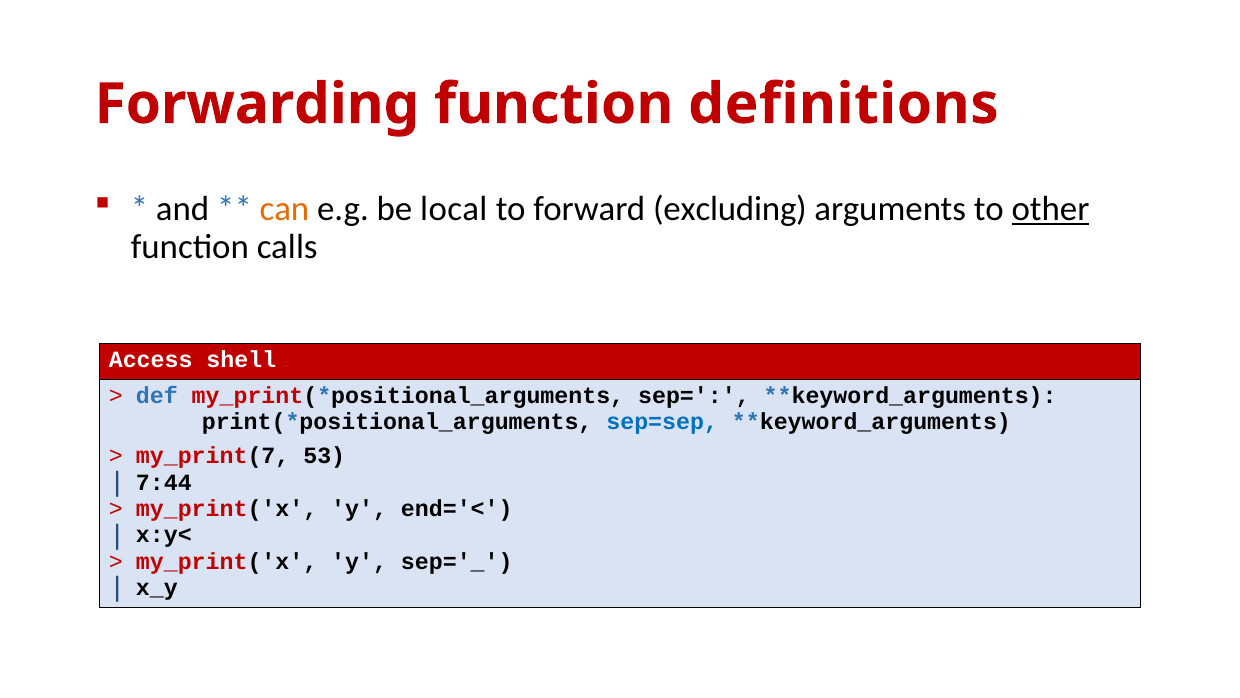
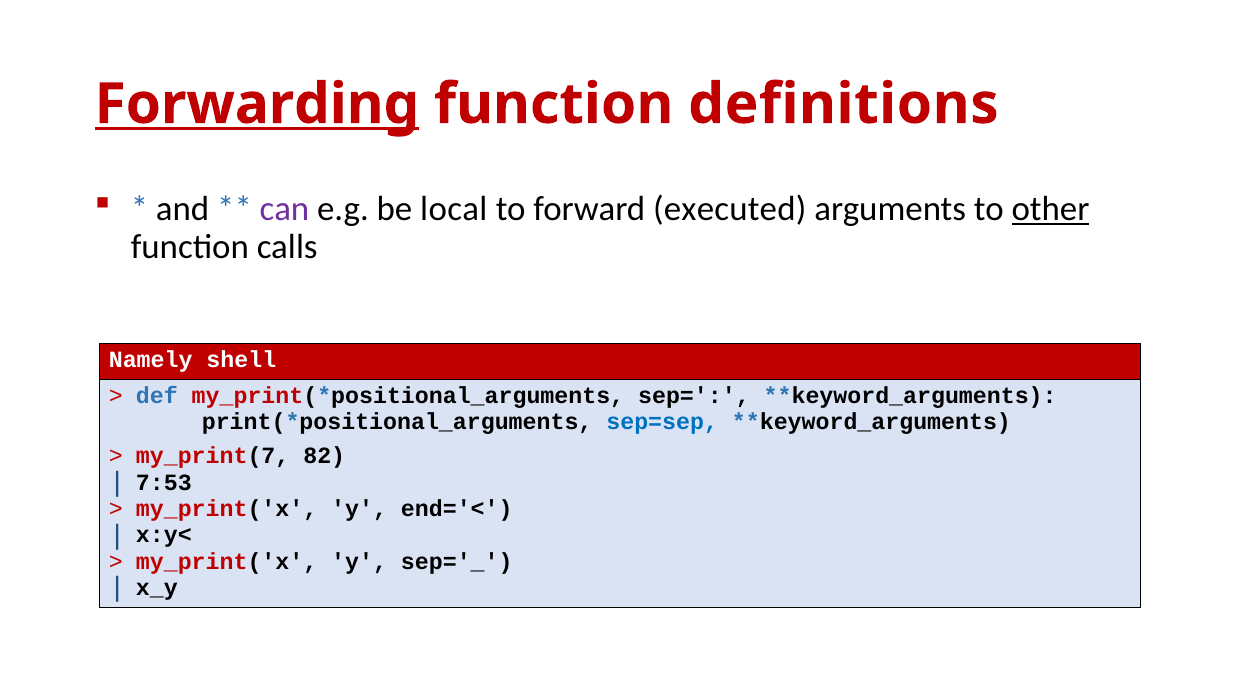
Forwarding underline: none -> present (257, 104)
can colour: orange -> purple (284, 209)
excluding: excluding -> executed (730, 209)
Access: Access -> Namely (151, 360)
53: 53 -> 82 (324, 456)
7:44: 7:44 -> 7:53 (164, 482)
